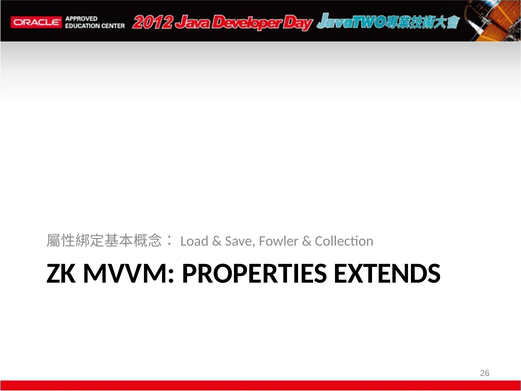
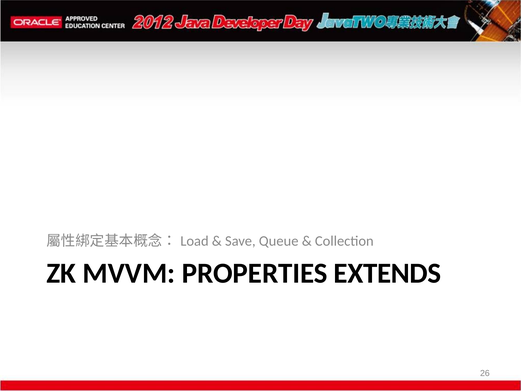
Fowler: Fowler -> Queue (279, 241)
